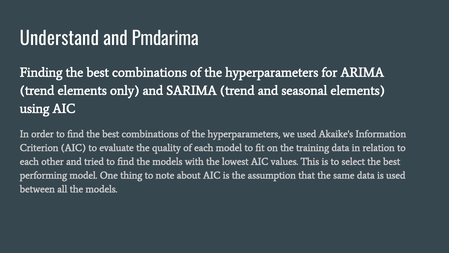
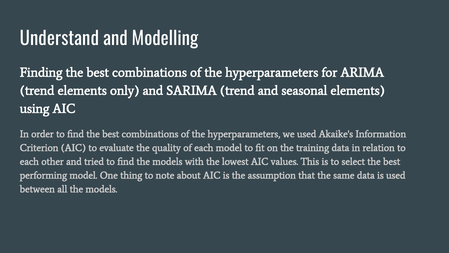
Pmdarima: Pmdarima -> Modelling (165, 39)
